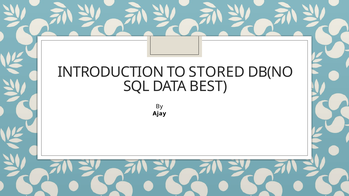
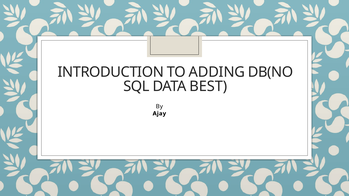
STORED: STORED -> ADDING (217, 72)
